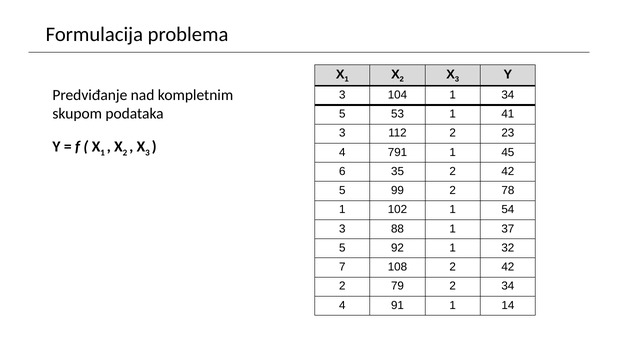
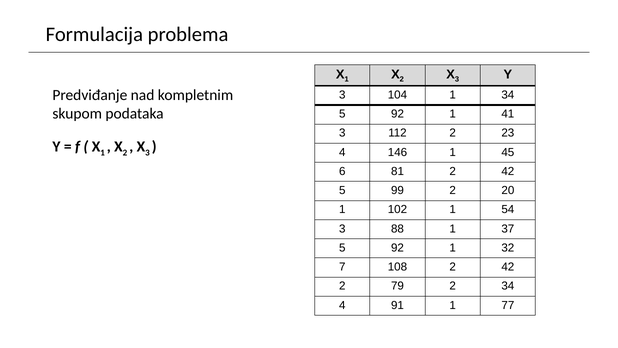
53: 53 -> 92 (398, 114)
791: 791 -> 146 (397, 152)
35: 35 -> 81 (398, 171)
78: 78 -> 20 (508, 190)
14: 14 -> 77 (508, 305)
